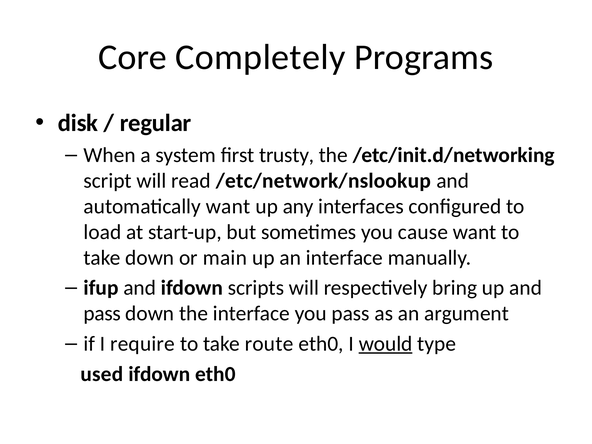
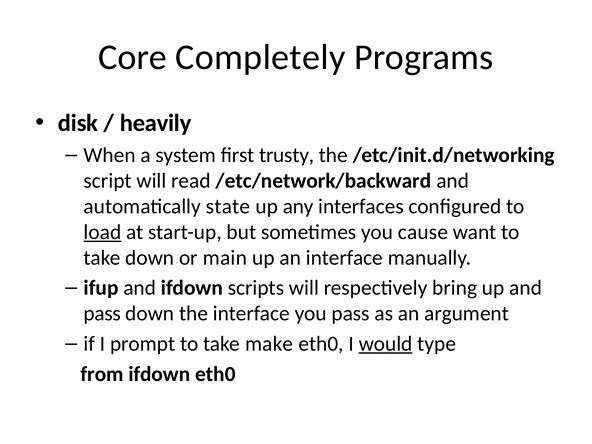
regular: regular -> heavily (156, 123)
/etc/network/nslookup: /etc/network/nslookup -> /etc/network/backward (323, 181)
automatically want: want -> state (228, 206)
load underline: none -> present (102, 232)
require: require -> prompt (143, 344)
route: route -> make (269, 344)
used: used -> from (102, 374)
